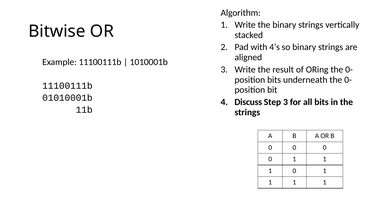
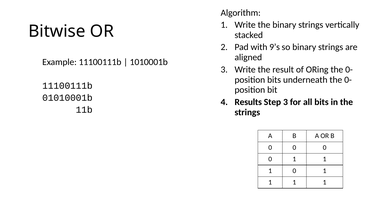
4’s: 4’s -> 9’s (275, 47)
Discuss: Discuss -> Results (248, 102)
